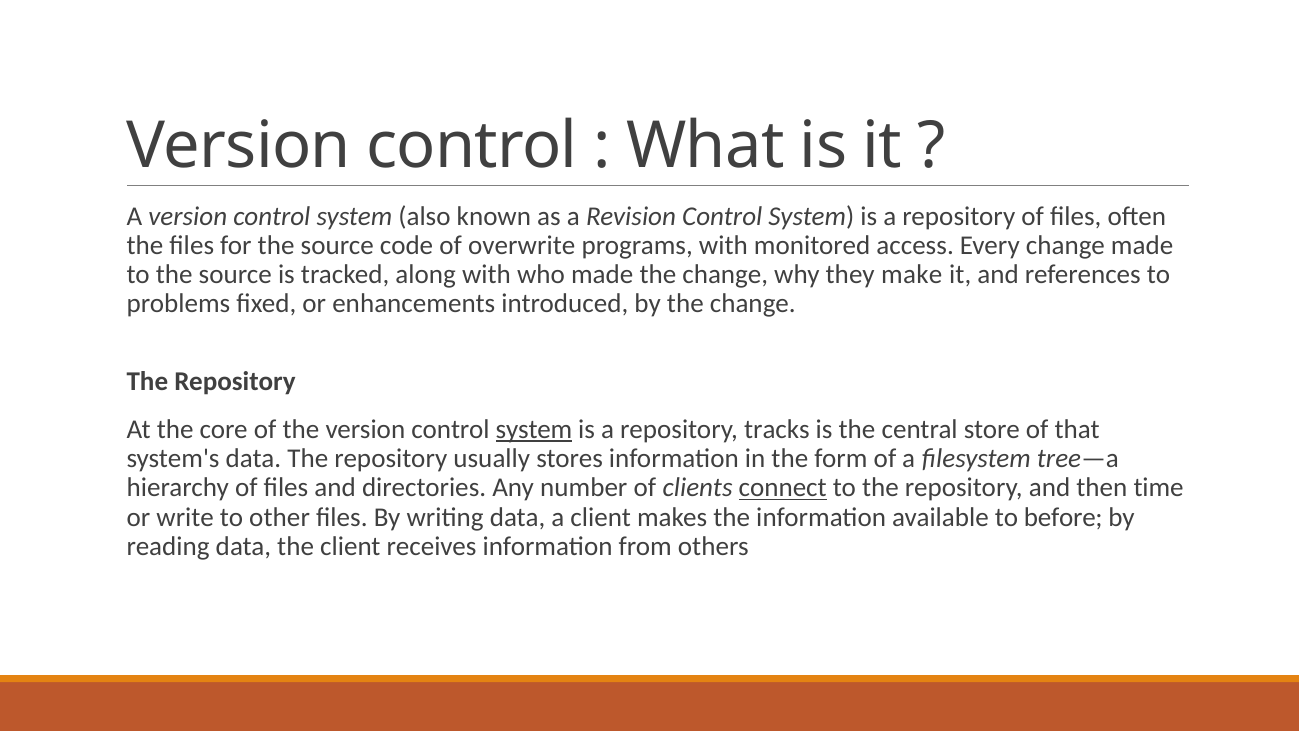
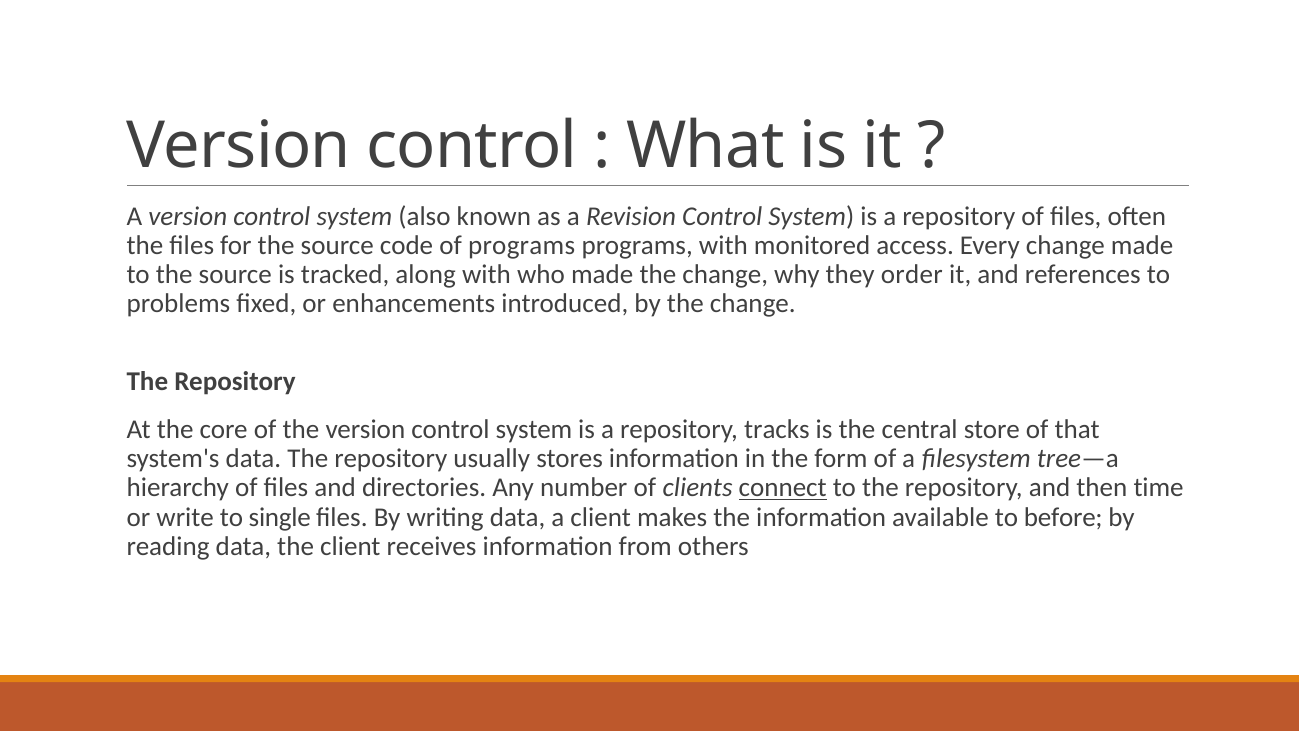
of overwrite: overwrite -> programs (522, 245)
make: make -> order (912, 274)
system underline: present -> none (534, 429)
other: other -> single (280, 517)
